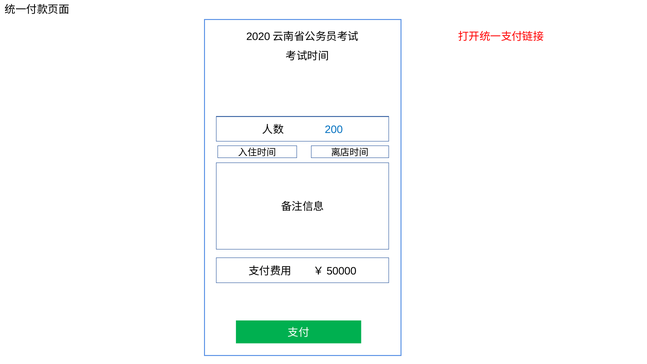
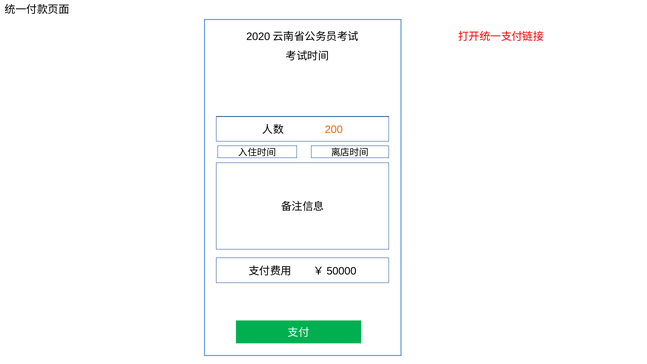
200 colour: blue -> orange (334, 130)
